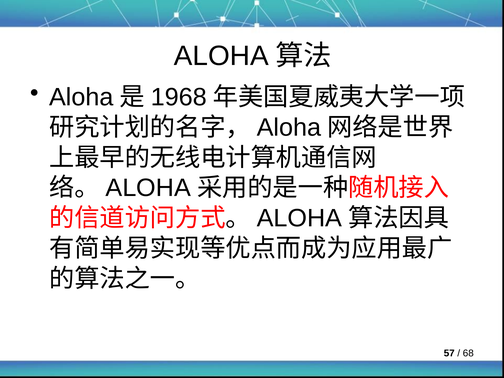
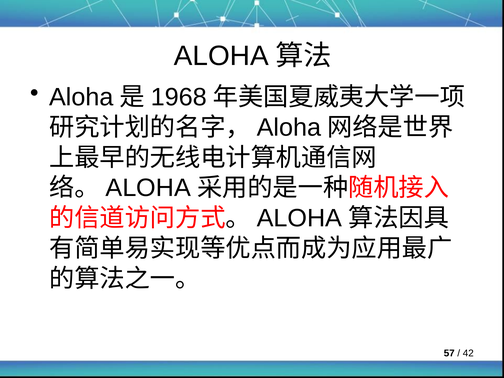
68: 68 -> 42 (468, 353)
